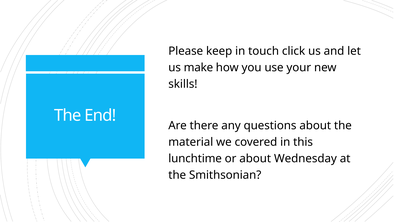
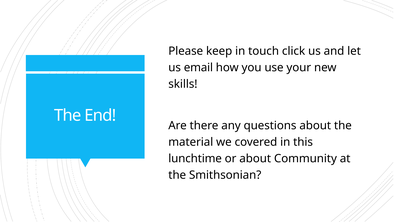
make: make -> email (198, 68)
Wednesday: Wednesday -> Community (305, 158)
